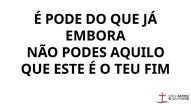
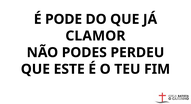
EMBORA: EMBORA -> CLAMOR (95, 36)
AQUILO: AQUILO -> PERDEU (137, 53)
